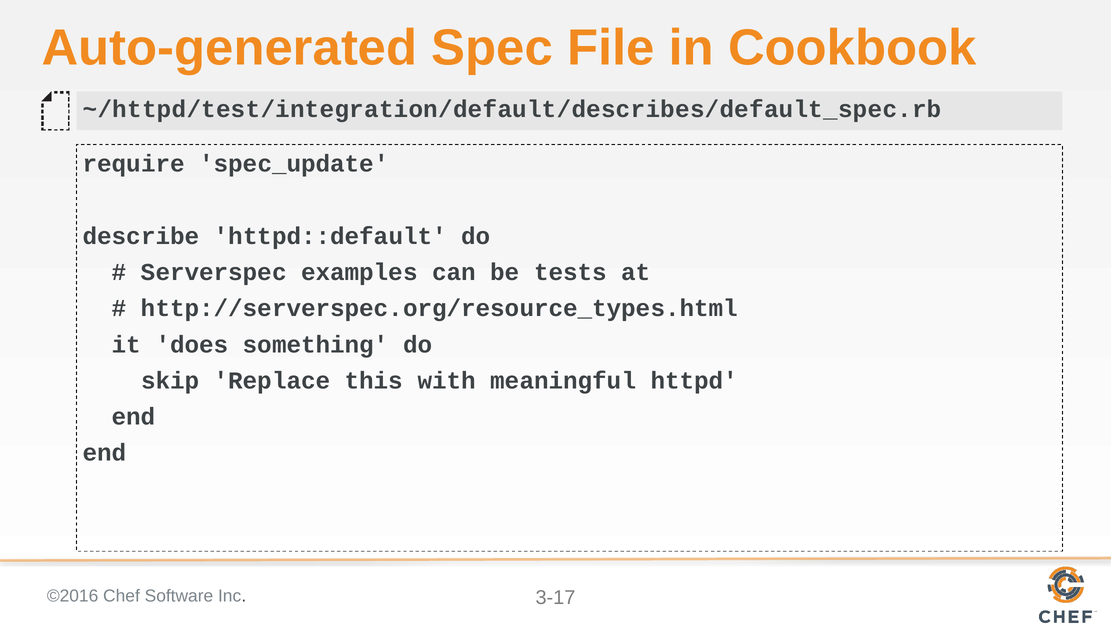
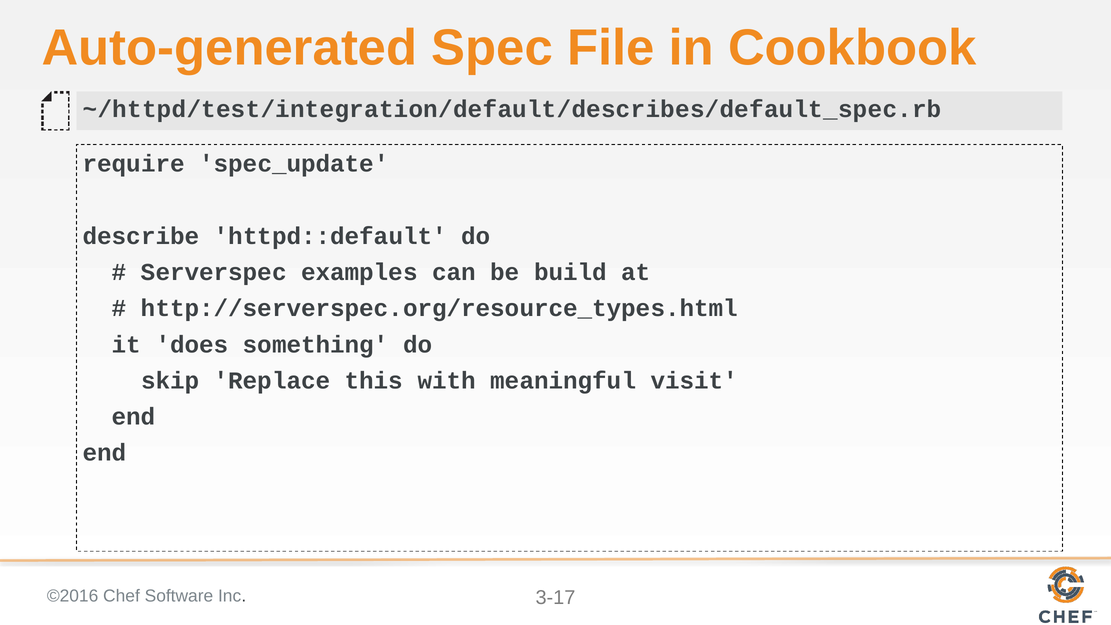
tests: tests -> build (570, 272)
httpd: httpd -> visit (694, 381)
